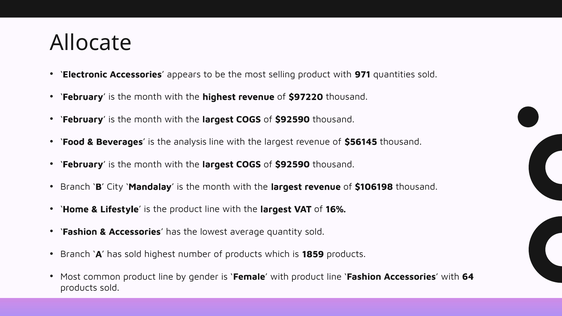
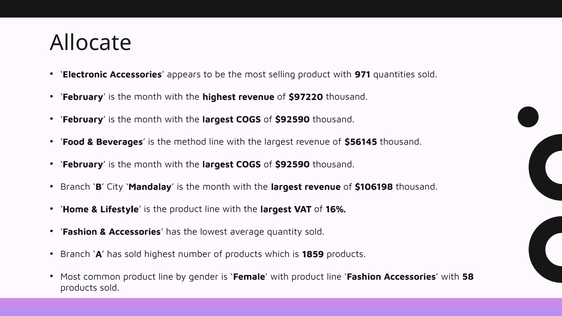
analysis: analysis -> method (190, 142)
64: 64 -> 58 (468, 277)
